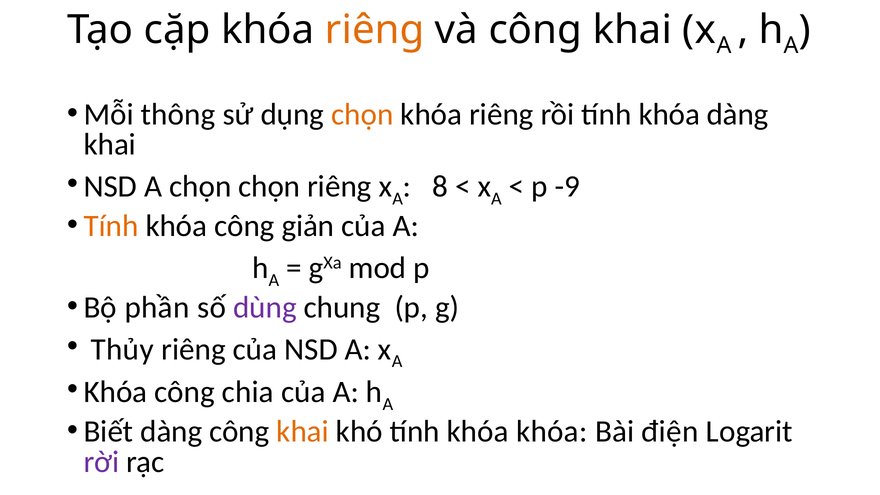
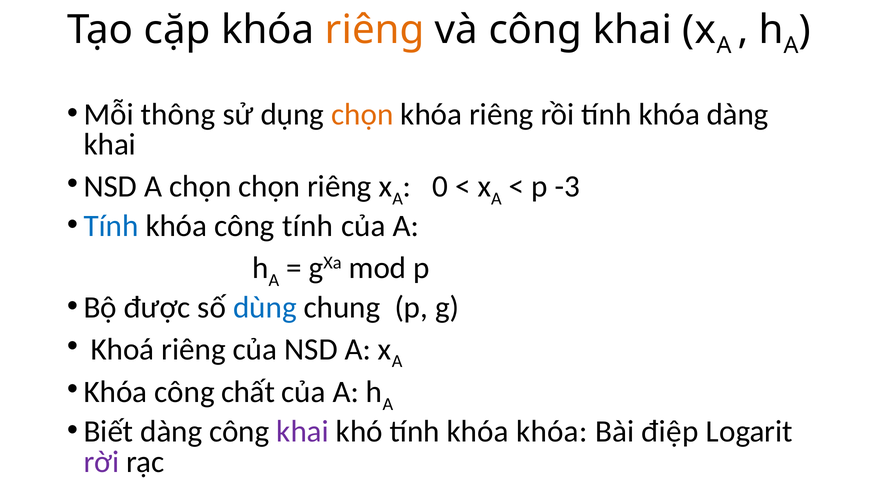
8: 8 -> 0 (440, 187)
-9: -9 -> -3 (567, 187)
Tính colour: orange -> blue (111, 226)
công giản: giản -> tính (308, 226)
phần: phần -> được (157, 307)
dùng colour: purple -> blue (265, 307)
Thủy: Thủy -> Khoá (122, 349)
chia: chia -> chất (248, 392)
khai colour: orange -> purple (303, 431)
điện: điện -> điệp (670, 431)
